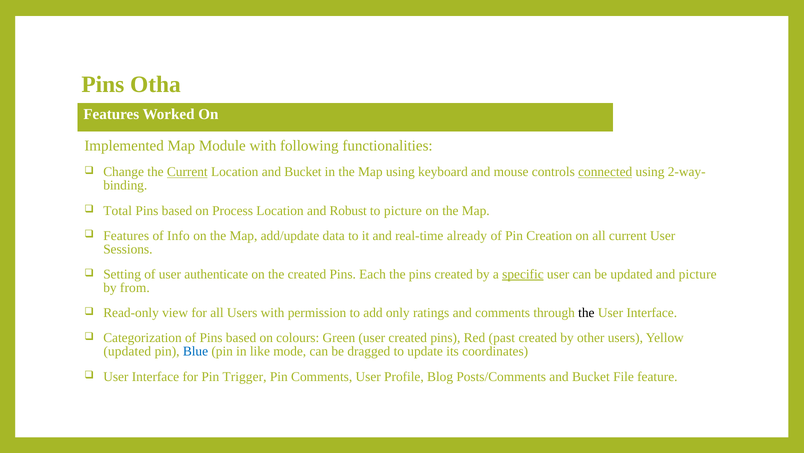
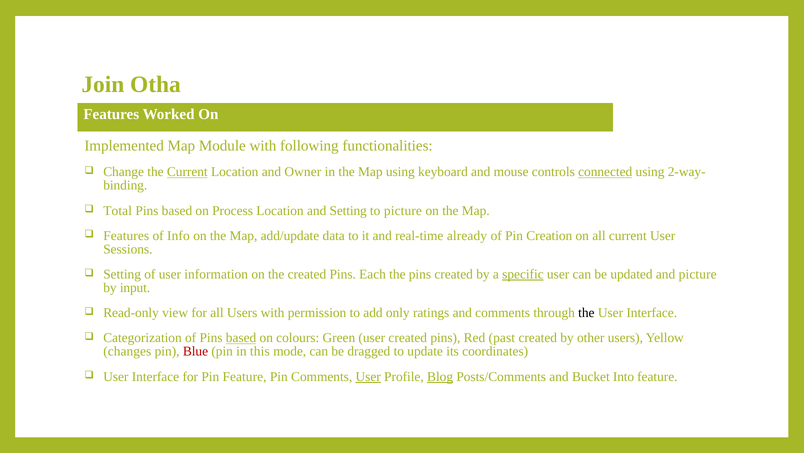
Pins: Pins -> Join (103, 84)
Location and Bucket: Bucket -> Owner (303, 172)
and Robust: Robust -> Setting (348, 210)
authenticate: authenticate -> information (216, 274)
from: from -> input (135, 287)
based underline: none -> present (241, 337)
updated: updated -> changes (127, 351)
Blue colour: blue -> red (195, 351)
like: like -> this (260, 351)
Pin Trigger: Trigger -> Feature (245, 376)
User underline: none -> present (368, 376)
Blog underline: none -> present (440, 376)
File: File -> Into (624, 376)
